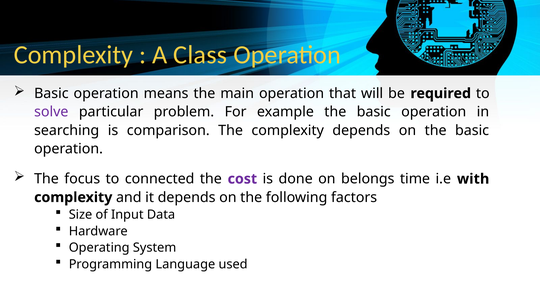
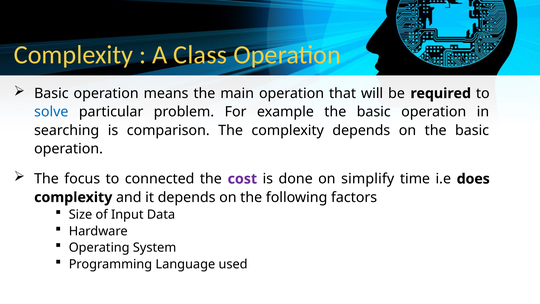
solve colour: purple -> blue (51, 112)
belongs: belongs -> simplify (368, 179)
with: with -> does (473, 179)
